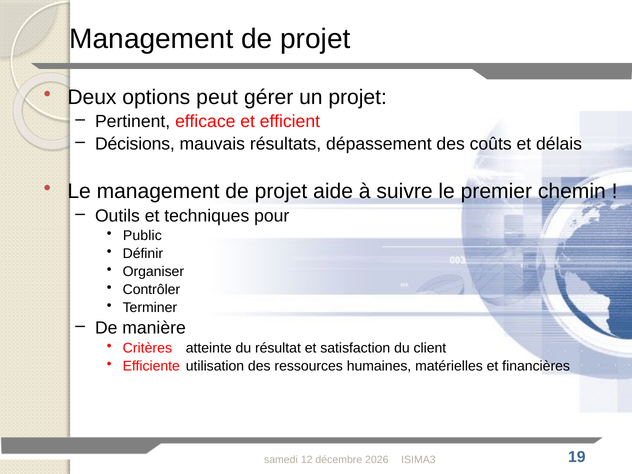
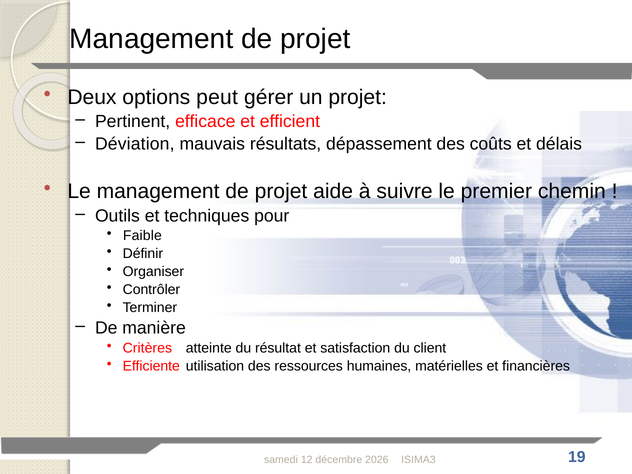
Décisions: Décisions -> Déviation (135, 144)
Public: Public -> Faible (142, 236)
